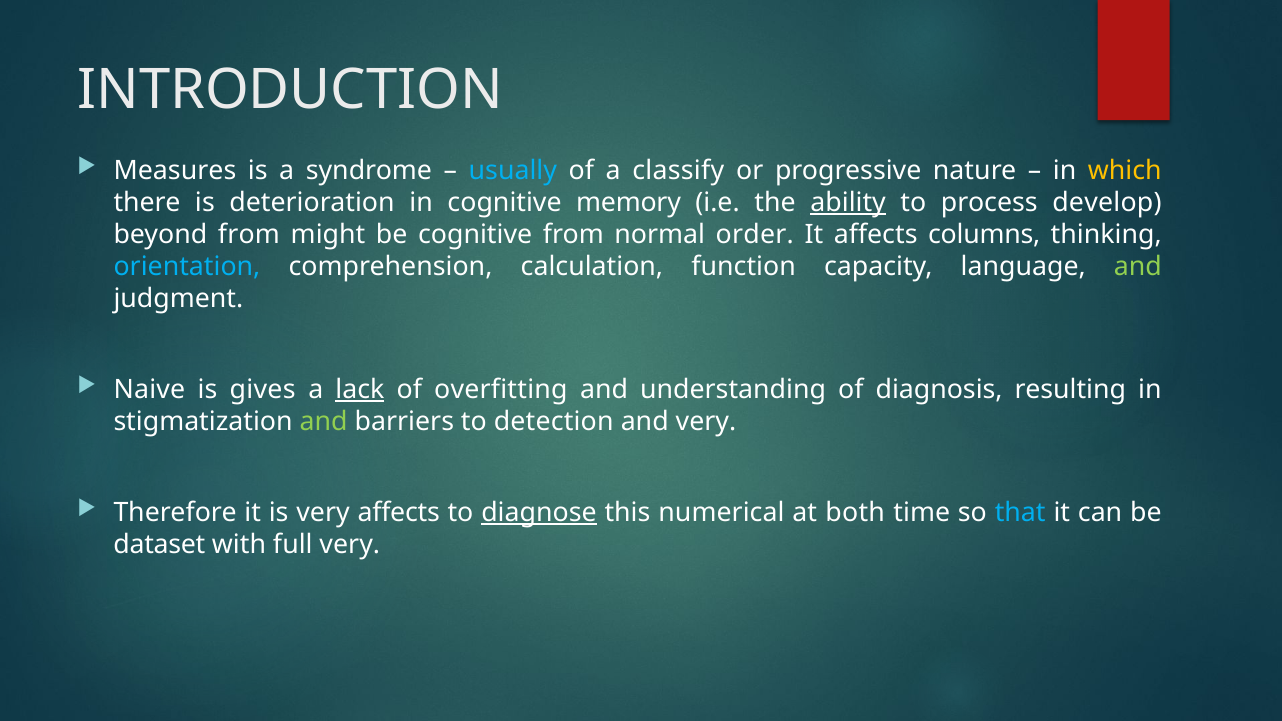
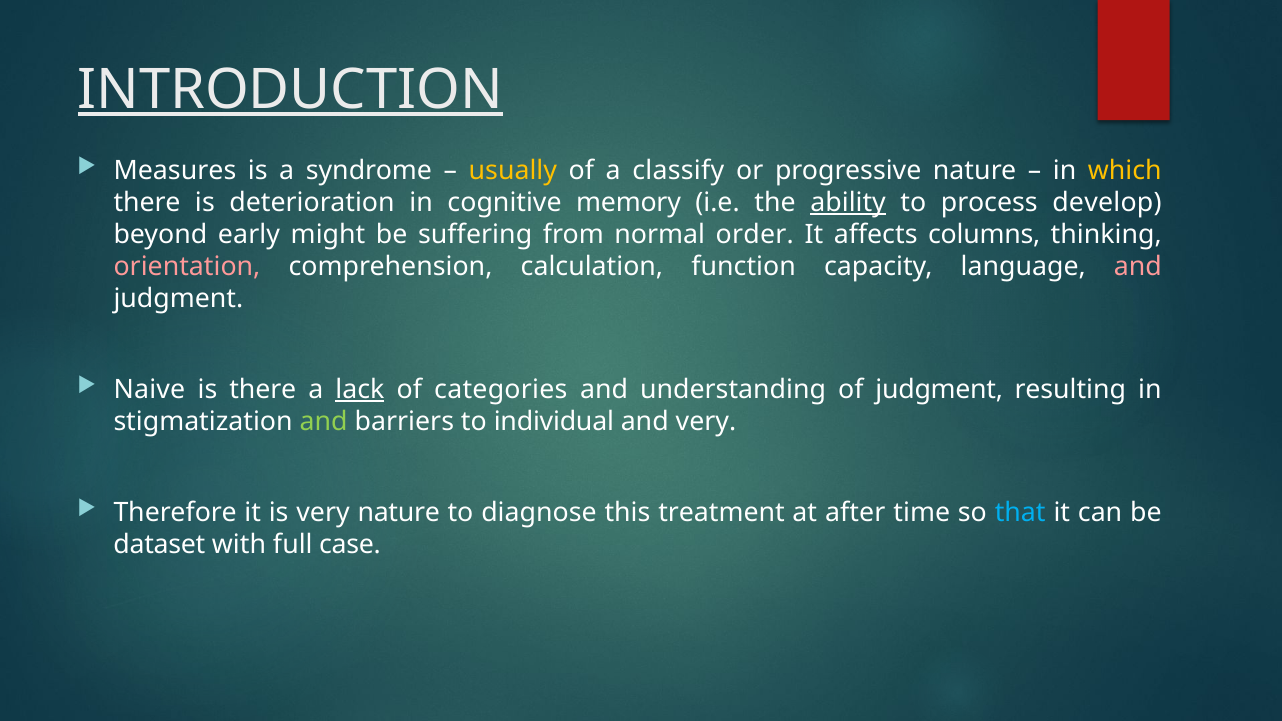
INTRODUCTION underline: none -> present (290, 90)
usually colour: light blue -> yellow (513, 171)
beyond from: from -> early (249, 235)
be cognitive: cognitive -> suffering (475, 235)
orientation colour: light blue -> pink (187, 267)
and colour: light green -> pink (1138, 267)
is gives: gives -> there (263, 390)
overfitting: overfitting -> categories (501, 390)
of diagnosis: diagnosis -> judgment (939, 390)
detection: detection -> individual (554, 422)
very affects: affects -> nature (399, 513)
diagnose underline: present -> none (539, 513)
numerical: numerical -> treatment (722, 513)
both: both -> after (855, 513)
full very: very -> case (350, 545)
